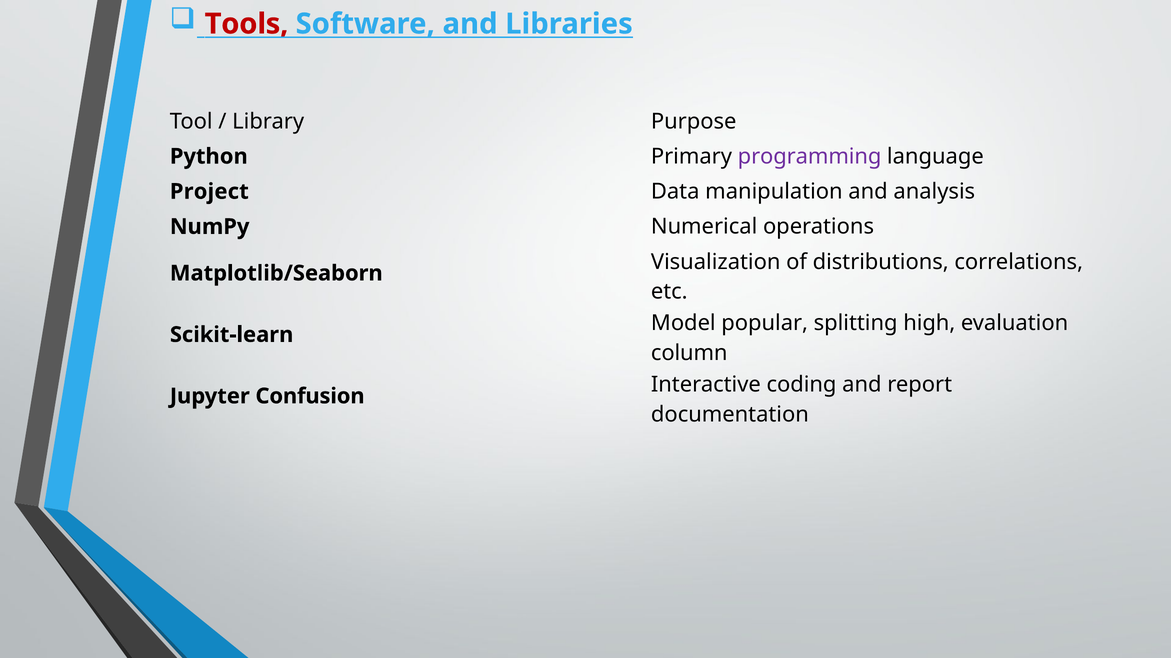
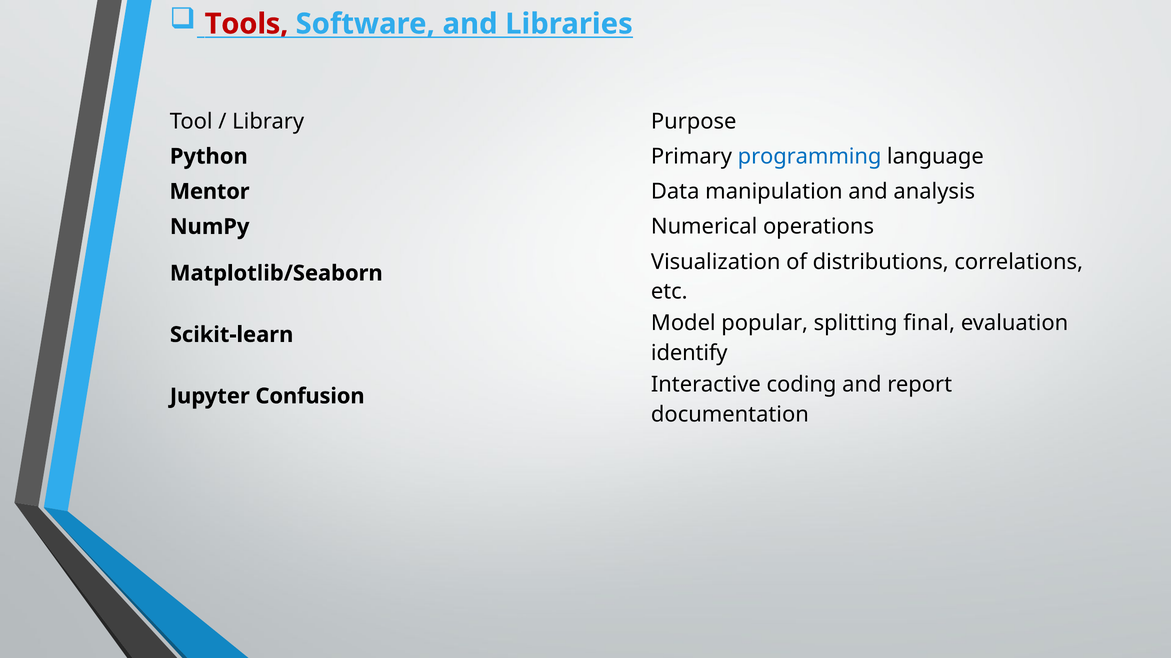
programming colour: purple -> blue (810, 157)
Project: Project -> Mentor (210, 192)
high: high -> final (929, 324)
column: column -> identify (689, 353)
